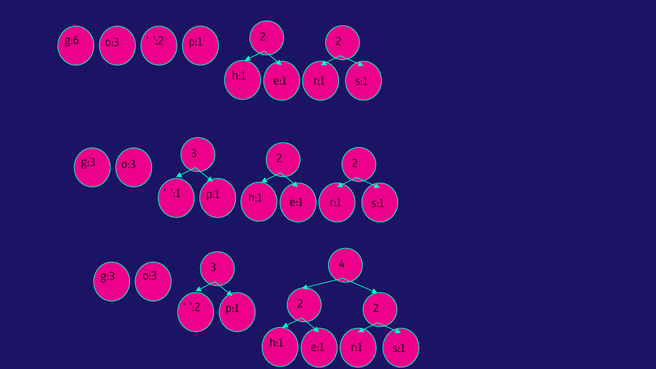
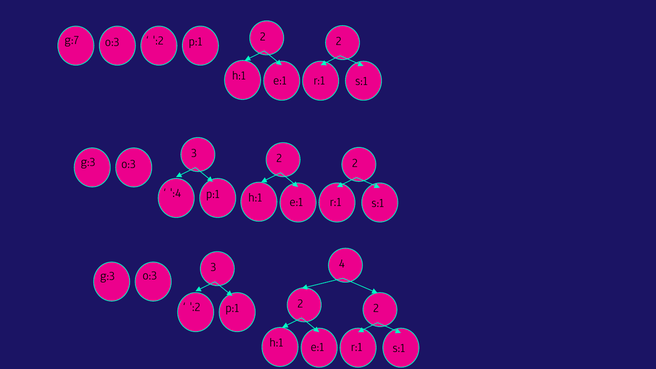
g:6: g:6 -> g:7 (72, 40)
:1: :1 -> :4 (176, 193)
